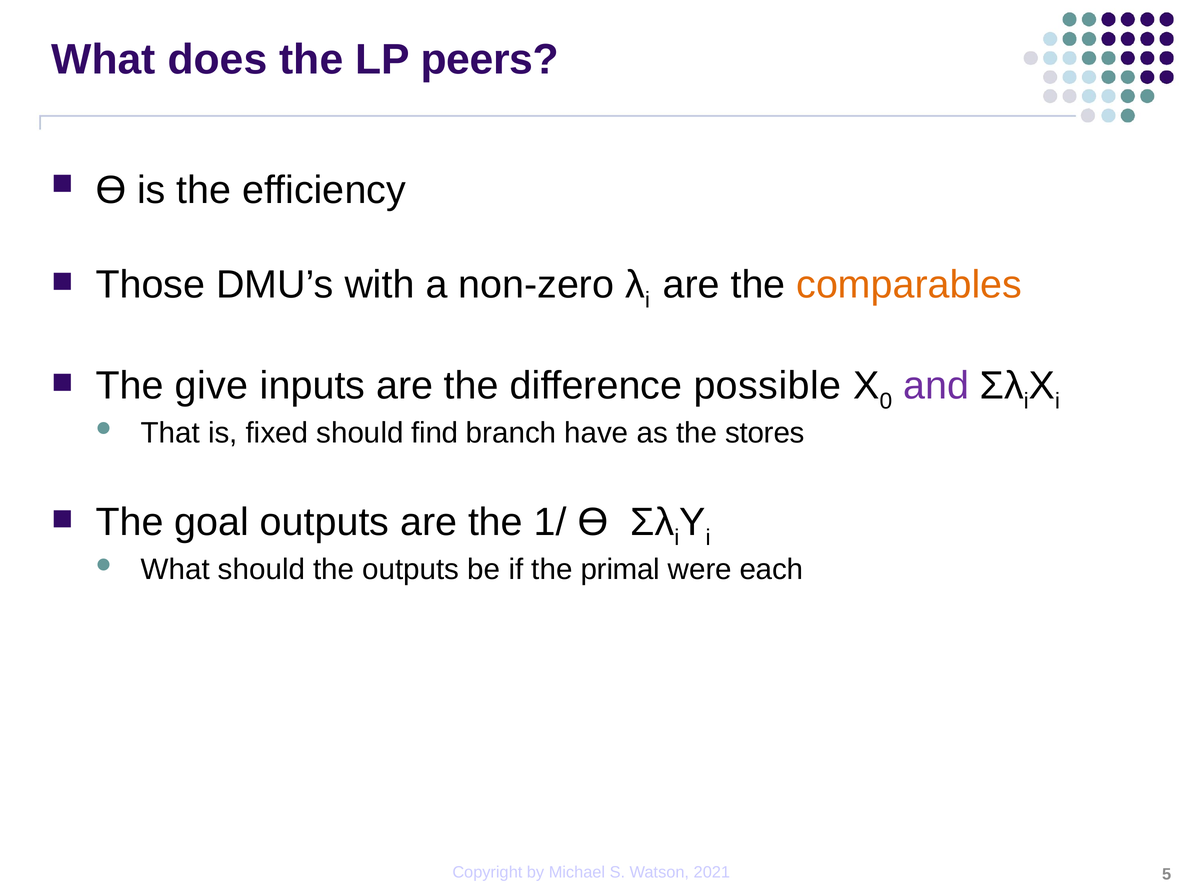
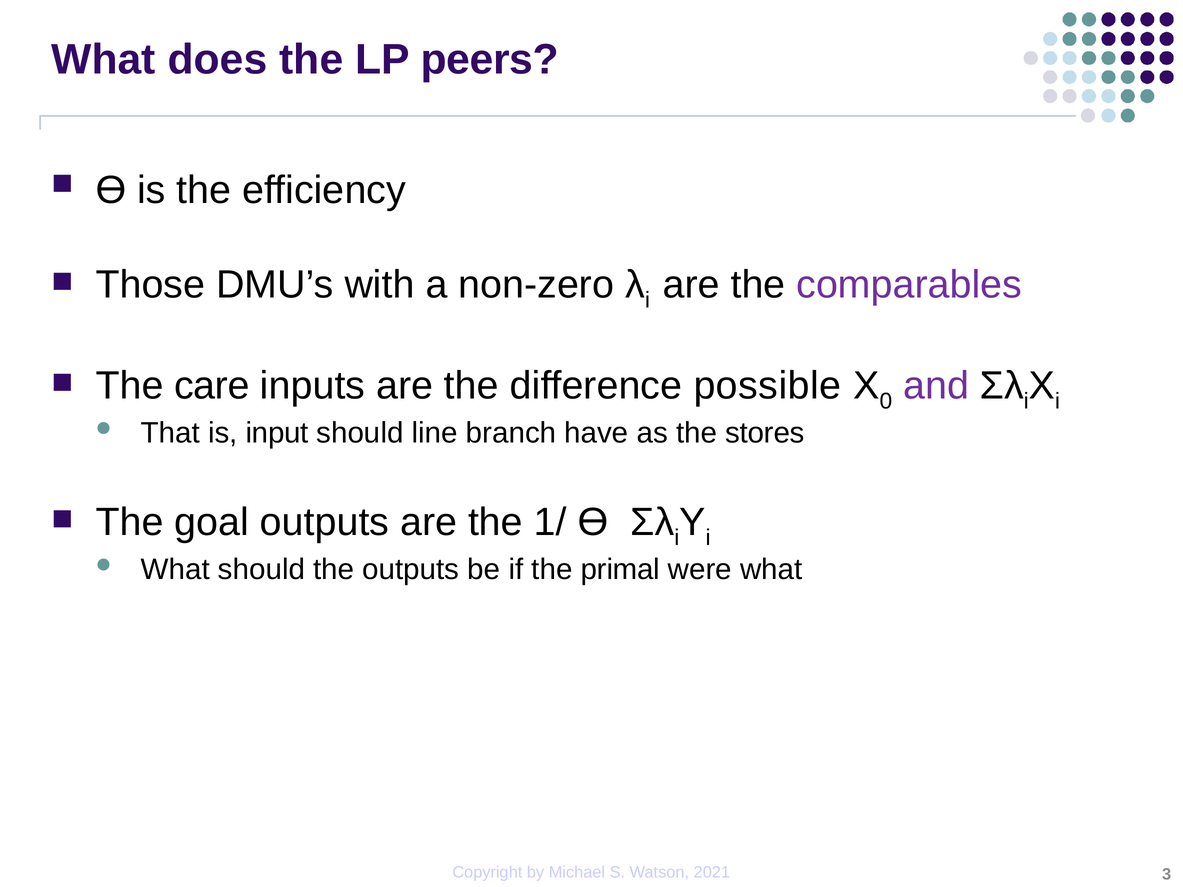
comparables colour: orange -> purple (909, 285)
give: give -> care (212, 386)
fixed: fixed -> input (277, 433)
find: find -> line (435, 433)
were each: each -> what (771, 570)
5: 5 -> 3 (1167, 875)
